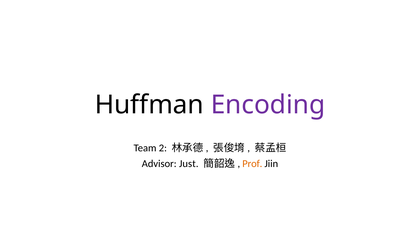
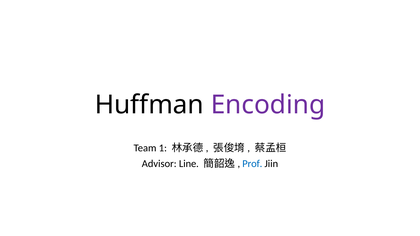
2: 2 -> 1 (163, 148)
Just: Just -> Line (189, 164)
Prof colour: orange -> blue (252, 164)
